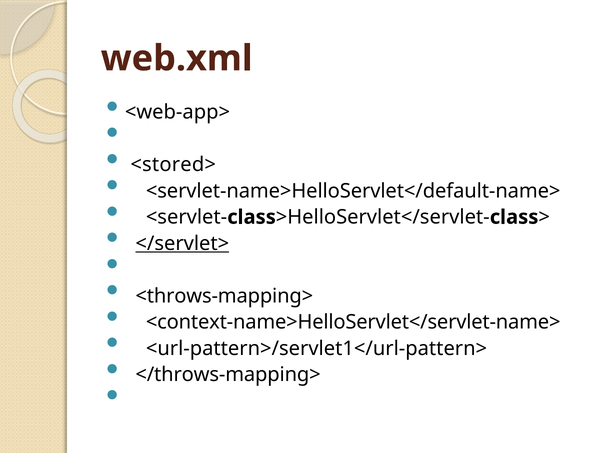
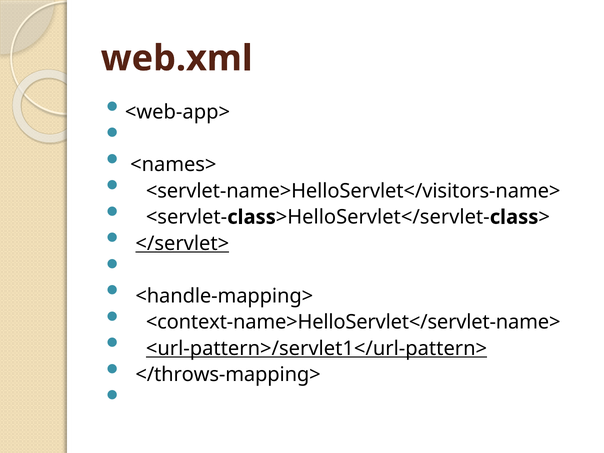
<stored>: <stored> -> <names> (173, 165)
<servlet-name>HelloServlet</default-name>: <servlet-name>HelloServlet</default-name> -> <servlet-name>HelloServlet</visitors-name> (353, 191)
<throws-mapping>: <throws-mapping> -> <handle-mapping> (224, 296)
<url-pattern>/servlet1</url-pattern> underline: none -> present (317, 348)
